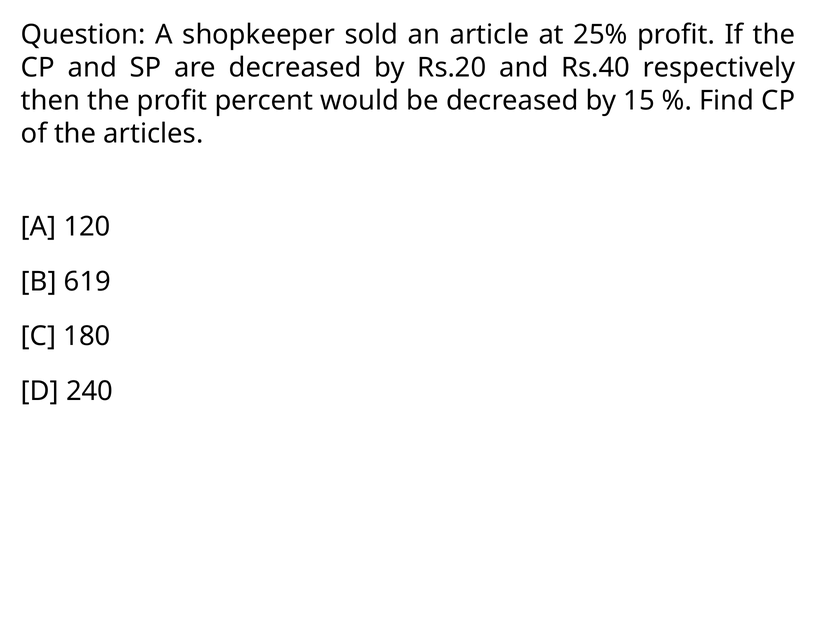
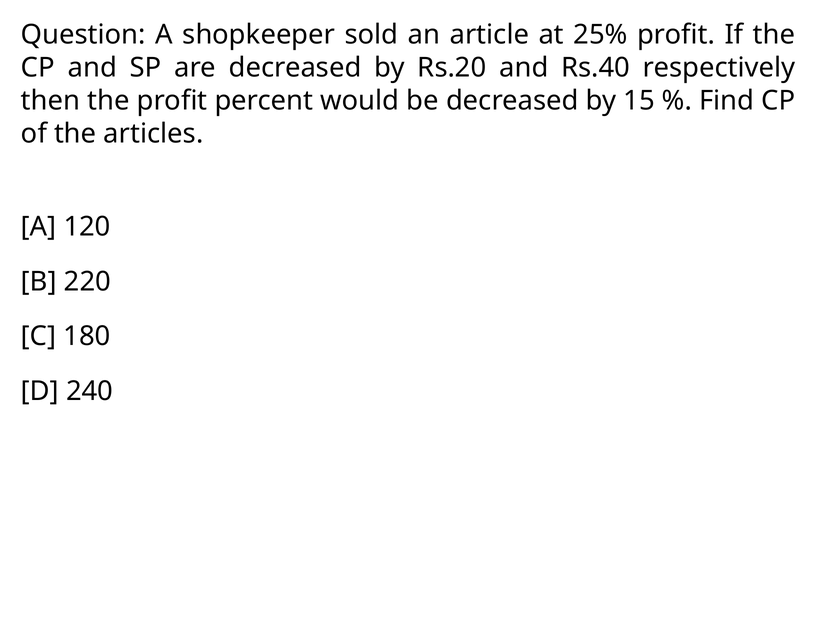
619: 619 -> 220 (87, 282)
